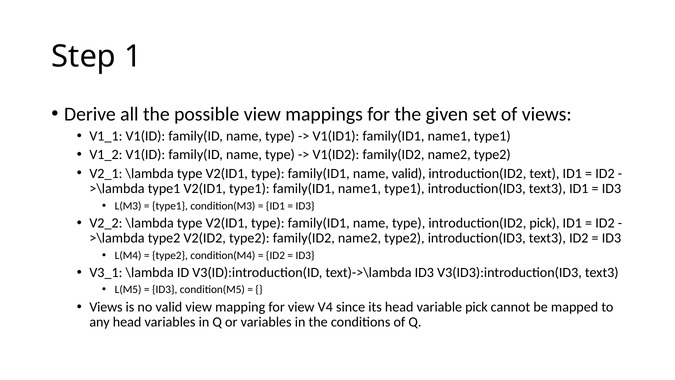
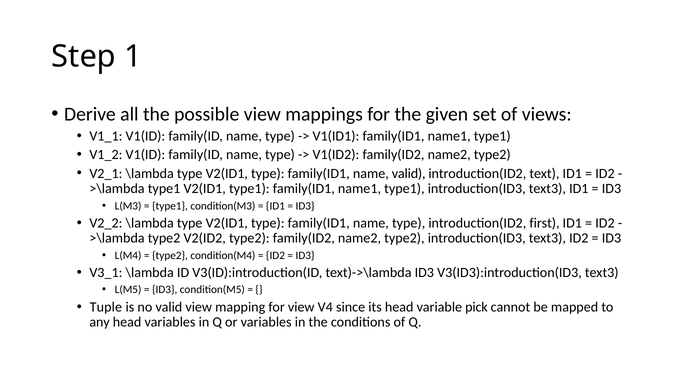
introduction(ID2 pick: pick -> first (545, 223)
Views: Views -> Tuple (106, 307)
